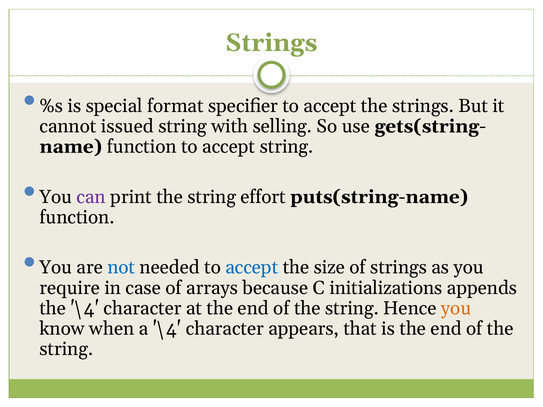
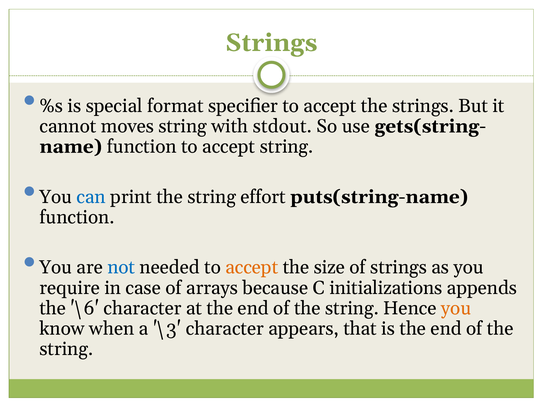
issued: issued -> moves (127, 126)
selling: selling -> stdout (282, 126)
can colour: purple -> blue (91, 197)
accept colour: blue -> orange (252, 268)
the \4: \4 -> \6 (85, 308)
a \4: \4 -> \3 (167, 329)
